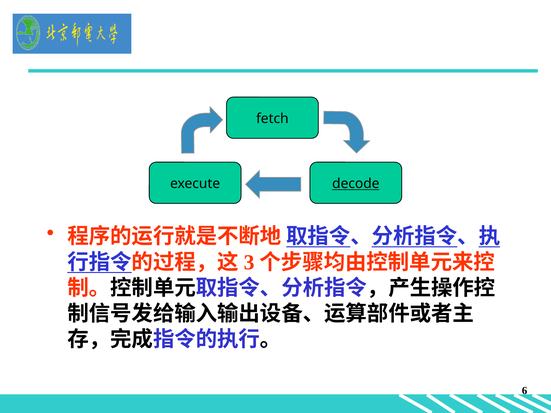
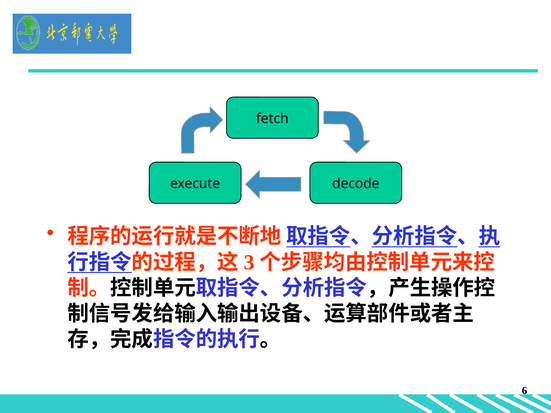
decode underline: present -> none (356, 184)
